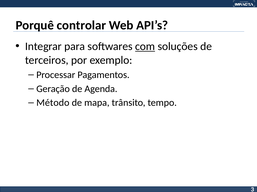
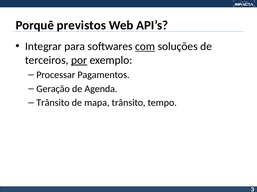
controlar: controlar -> previstos (81, 25)
por underline: none -> present (79, 60)
Método: Método -> Trânsito (53, 103)
